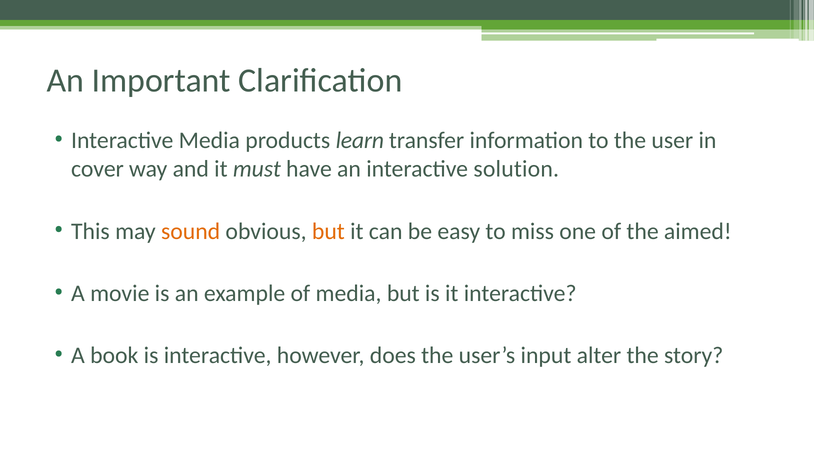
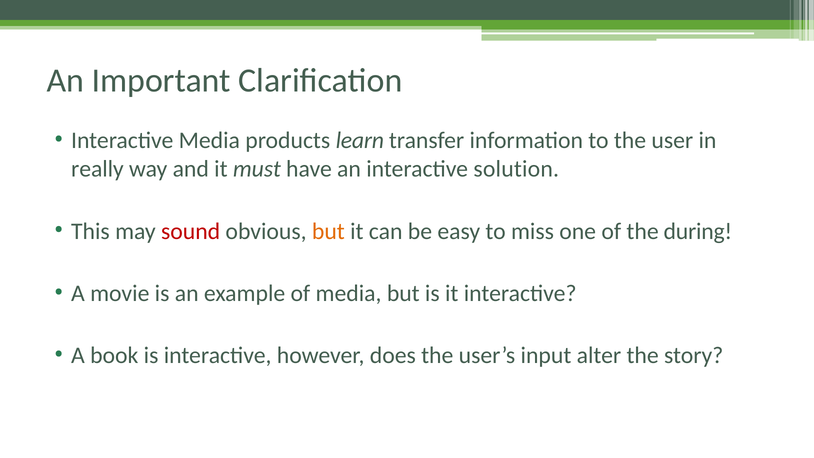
cover: cover -> really (97, 169)
sound colour: orange -> red (191, 231)
aimed: aimed -> during (698, 231)
